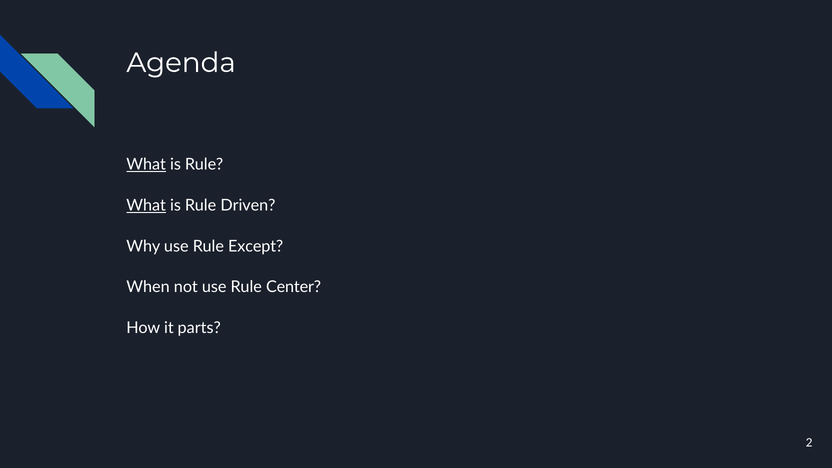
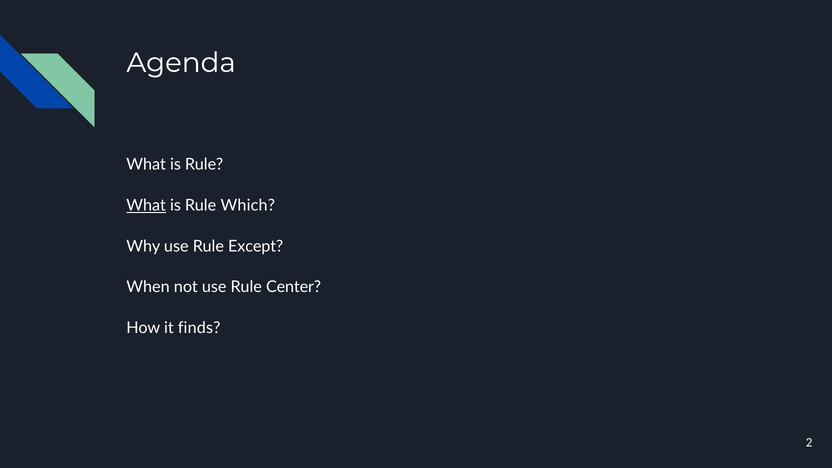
What underline: present -> none (146, 165)
Driven: Driven -> Which (248, 205)
parts: parts -> finds (199, 328)
